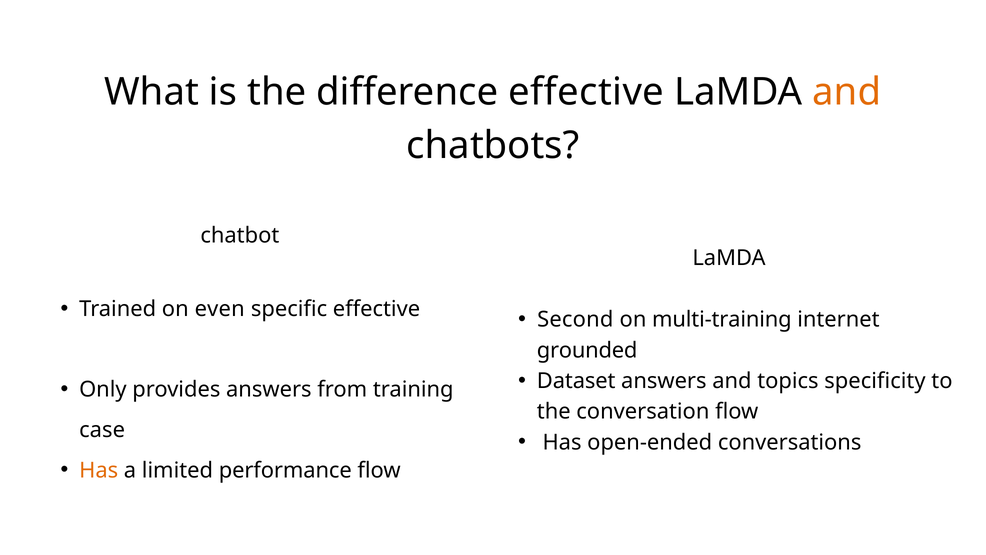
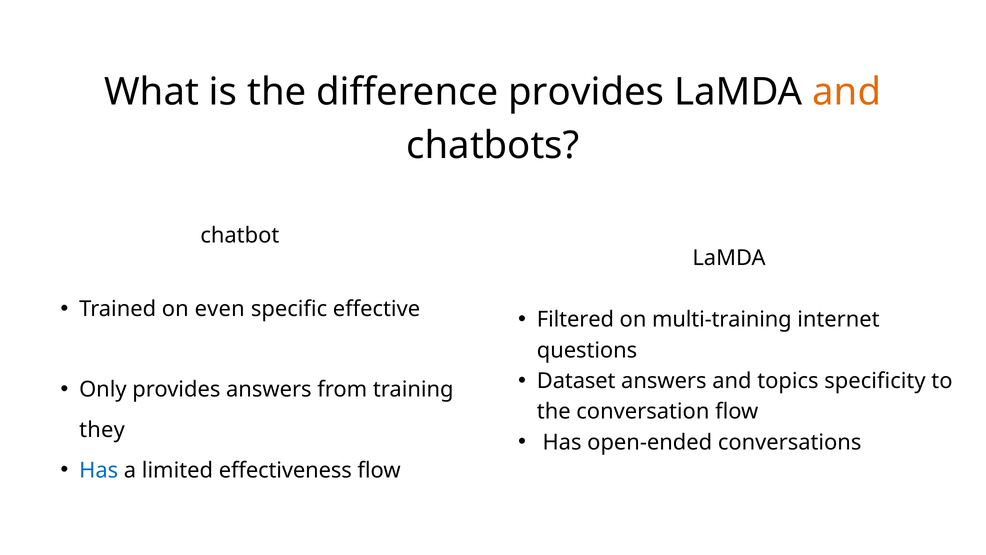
difference effective: effective -> provides (586, 92)
Second: Second -> Filtered (575, 319)
grounded: grounded -> questions (587, 350)
case: case -> they (102, 430)
Has colour: orange -> blue (99, 470)
performance: performance -> effectiveness (285, 470)
